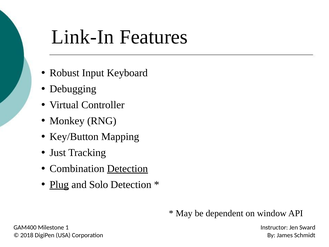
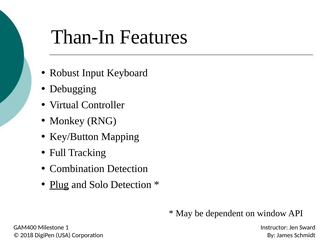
Link-In: Link-In -> Than-In (83, 37)
Just: Just -> Full (58, 153)
Detection underline: present -> none (127, 168)
